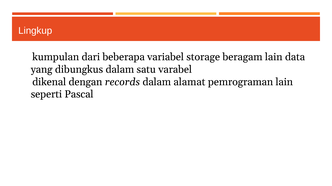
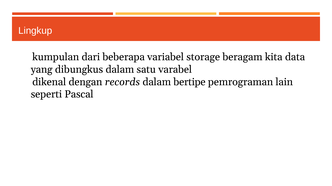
beragam lain: lain -> kita (274, 57)
alamat: alamat -> bertipe (190, 82)
